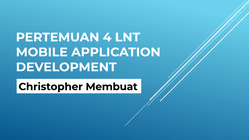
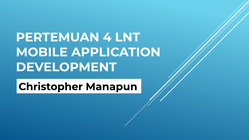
Membuat: Membuat -> Manapun (112, 87)
